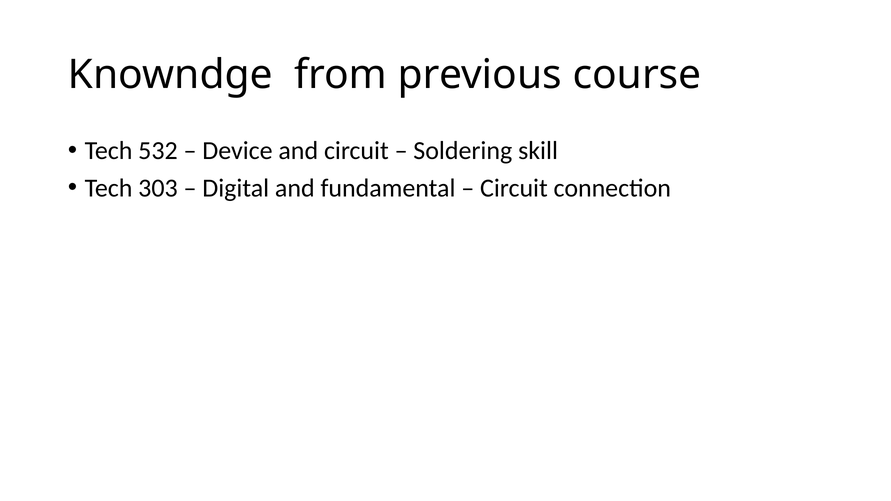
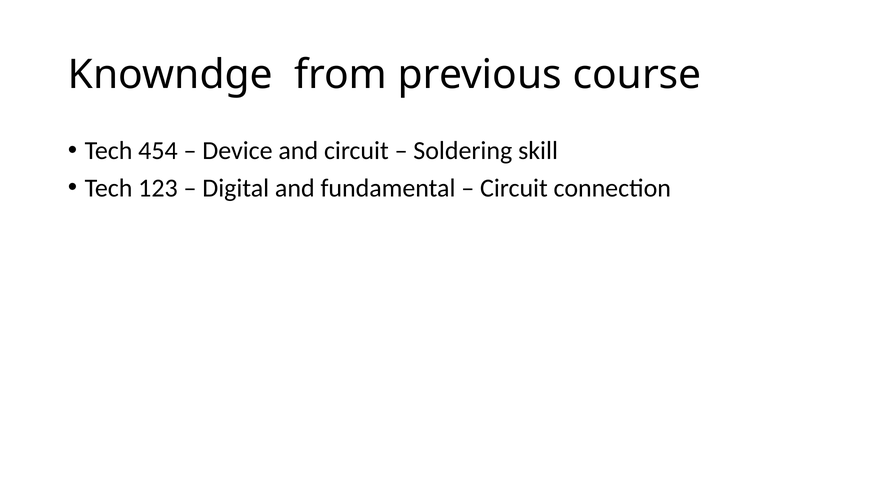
532: 532 -> 454 (158, 151)
303: 303 -> 123 (158, 188)
